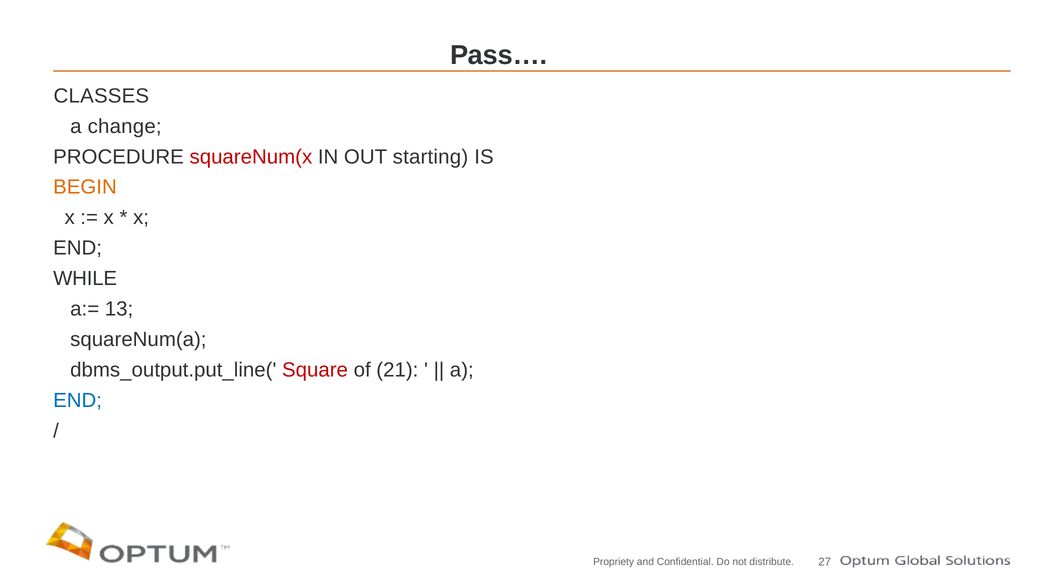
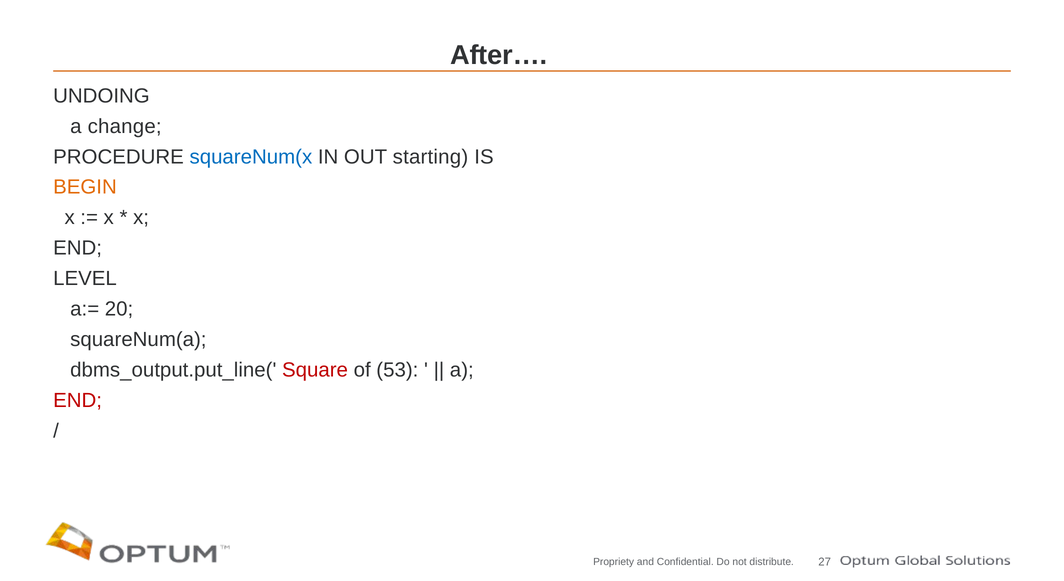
Pass…: Pass… -> After… (499, 55)
CLASSES: CLASSES -> UNDOING (101, 96)
squareNum(x colour: red -> blue (251, 157)
WHILE: WHILE -> LEVEL (85, 279)
13: 13 -> 20 (119, 309)
21: 21 -> 53 (397, 370)
END colour: blue -> red (78, 401)
